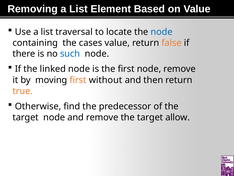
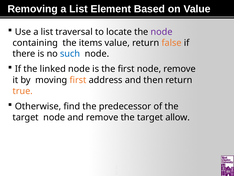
node colour: blue -> purple (162, 32)
cases: cases -> items (91, 43)
without: without -> address (106, 80)
